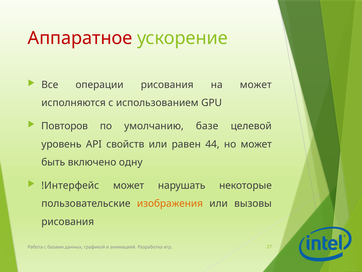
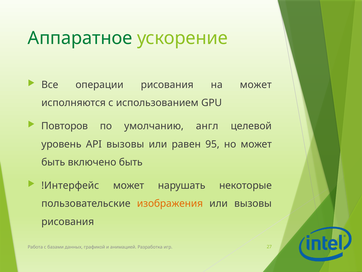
Аппаратное colour: red -> green (80, 38)
базе: базе -> англ (207, 126)
API свойств: свойств -> вызовы (125, 144)
44: 44 -> 95 (212, 144)
включено одну: одну -> быть (131, 162)
